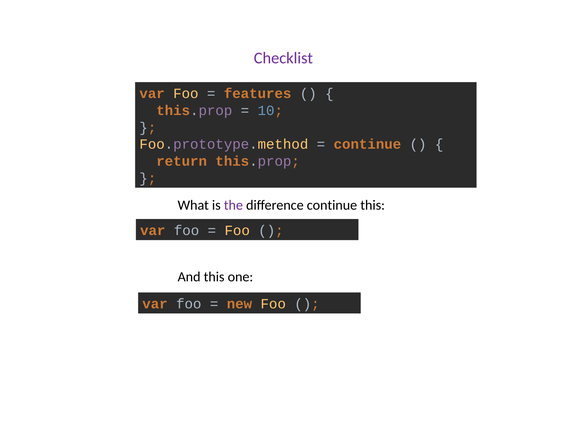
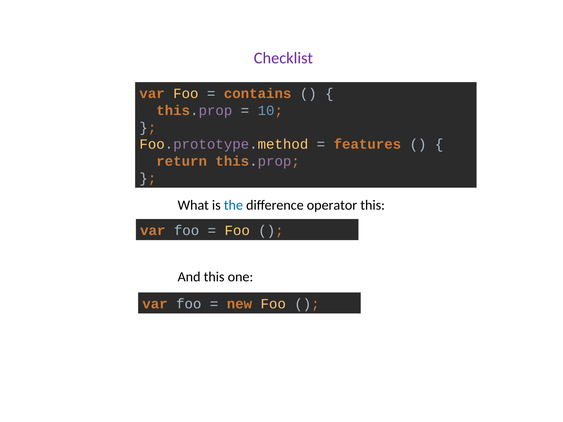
features: features -> contains (258, 94)
continue: continue -> features (367, 144)
the colour: purple -> blue (233, 205)
difference continue: continue -> operator (332, 205)
